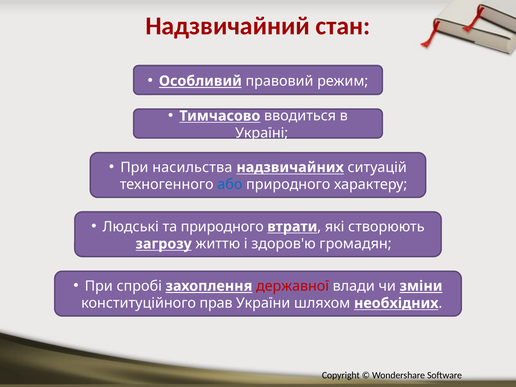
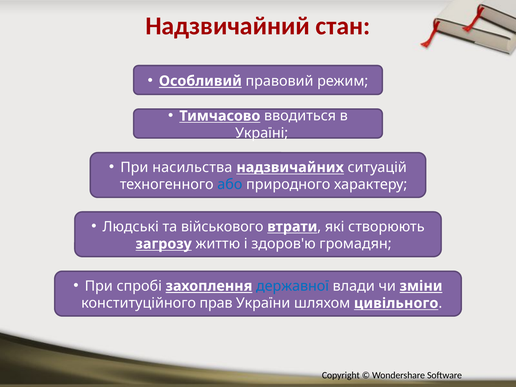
та природного: природного -> військового (222, 227)
державної colour: red -> blue (293, 286)
необхідних: необхідних -> цивільного (396, 303)
